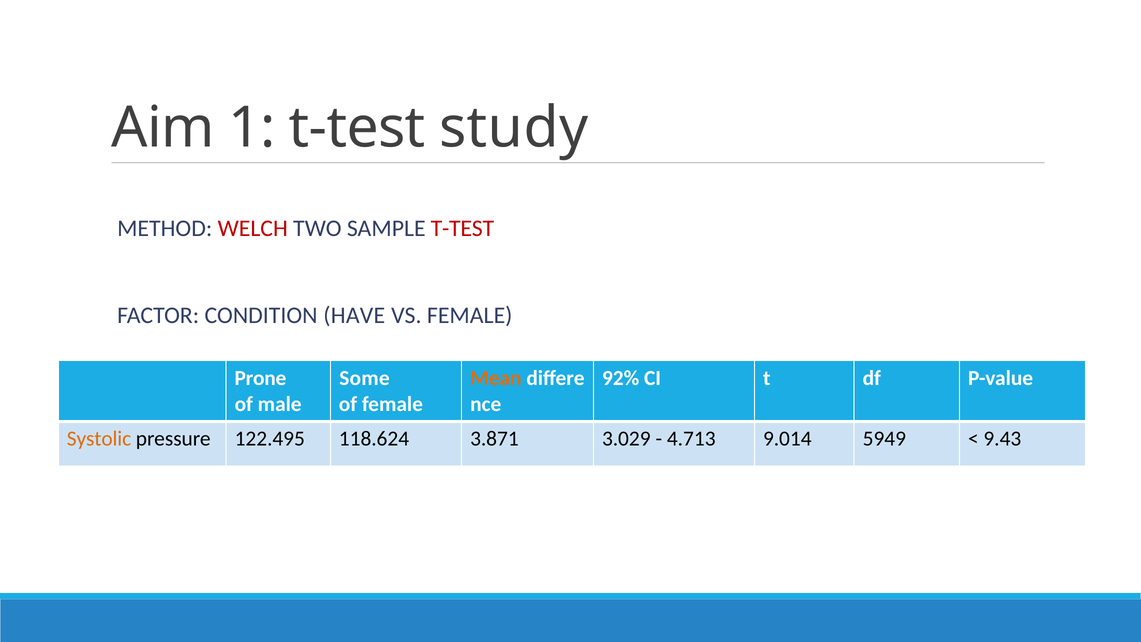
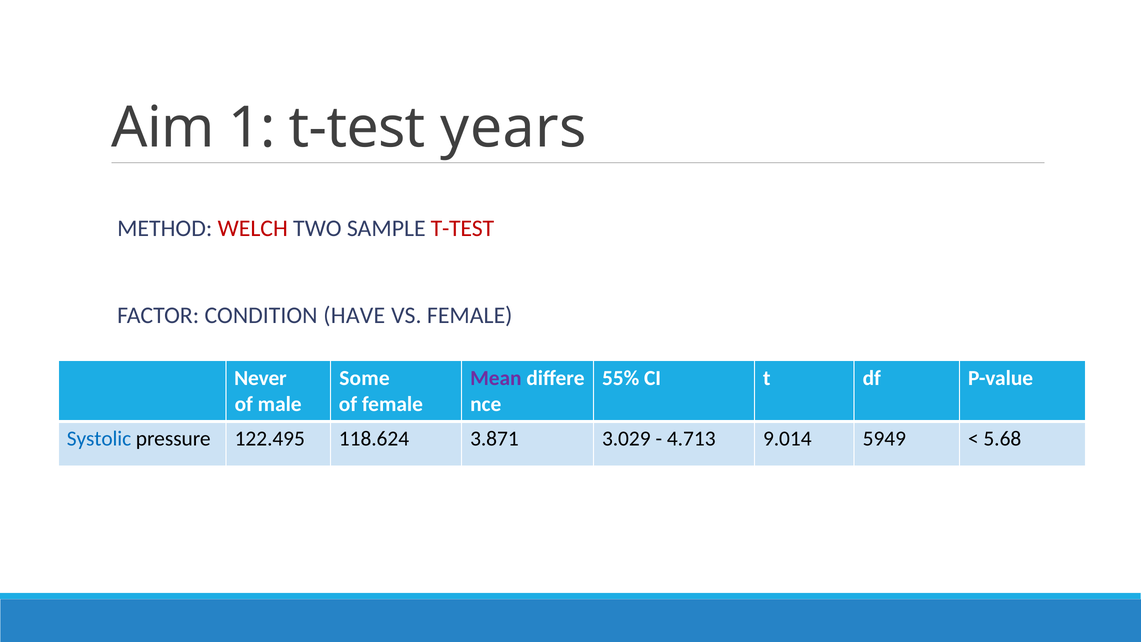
study: study -> years (514, 128)
Prone: Prone -> Never (260, 378)
Mean colour: orange -> purple (496, 378)
92%: 92% -> 55% (621, 378)
Systolic colour: orange -> blue (99, 439)
9.43: 9.43 -> 5.68 (1002, 439)
